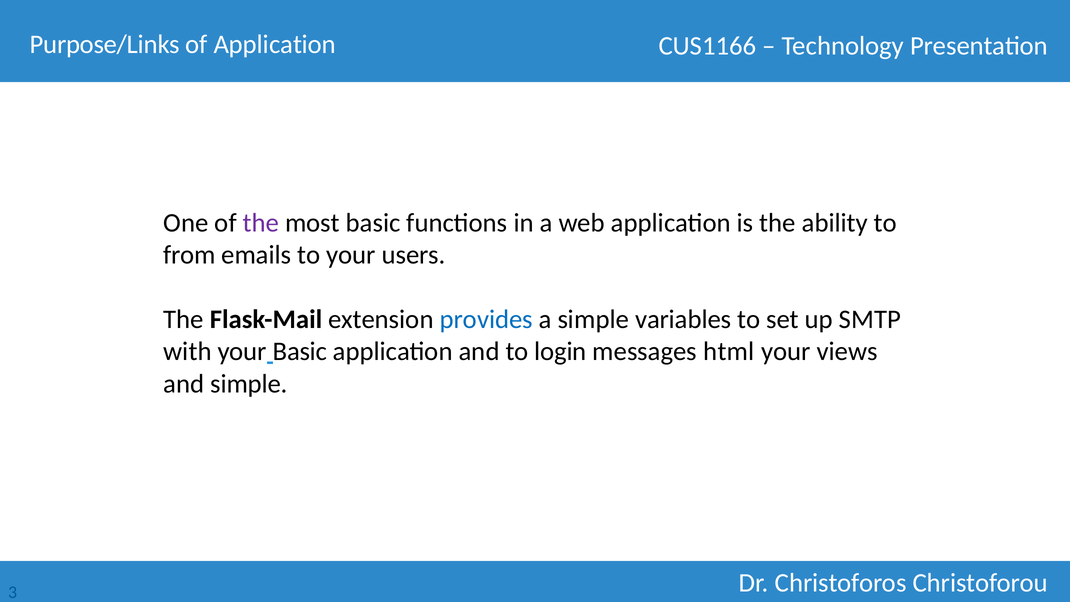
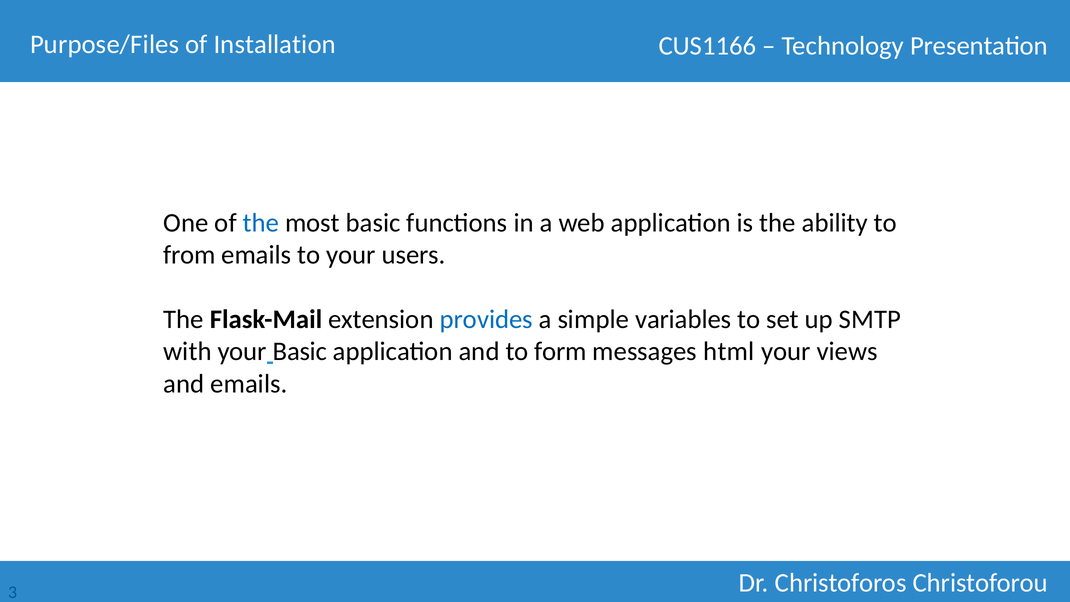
Purpose/Links: Purpose/Links -> Purpose/Files (105, 44)
of Application: Application -> Installation (275, 44)
the colour: purple -> blue (261, 223)
login: login -> form (560, 351)
and simple: simple -> emails (249, 384)
